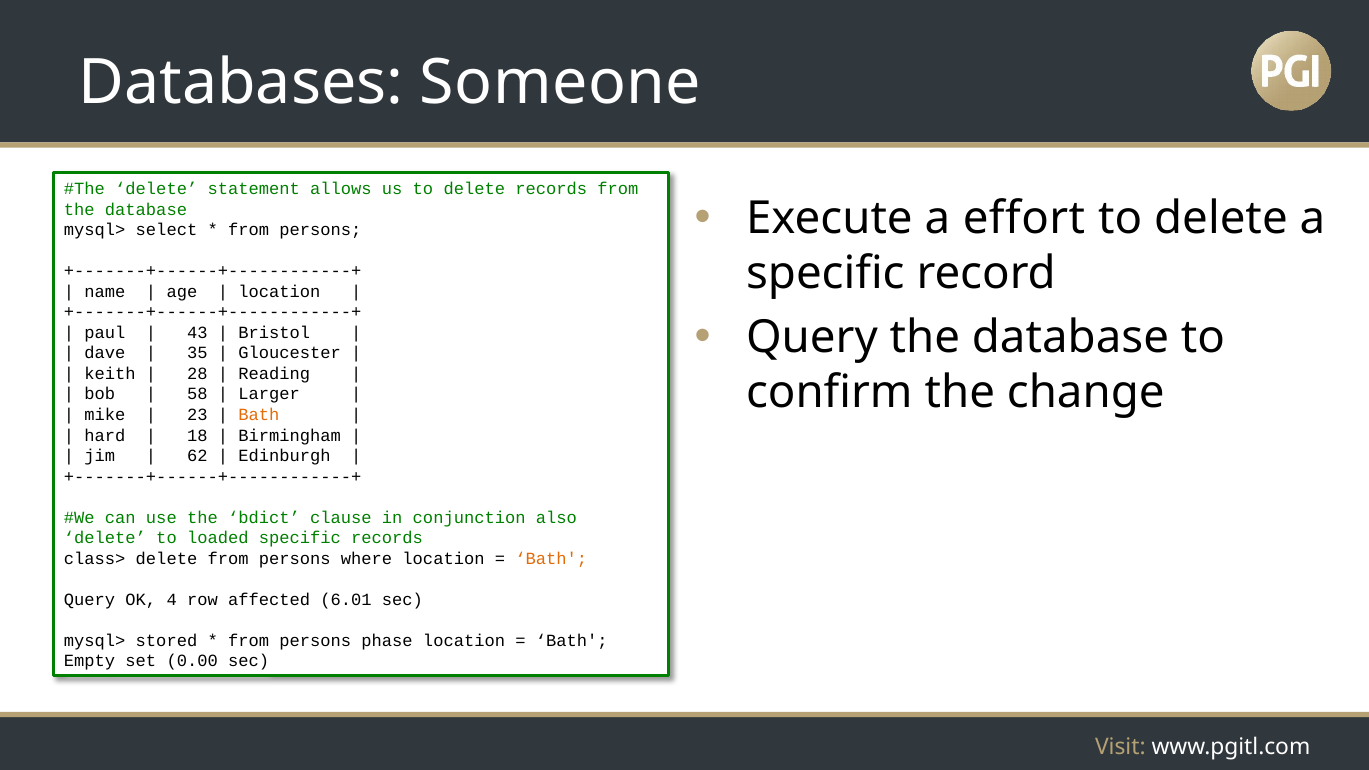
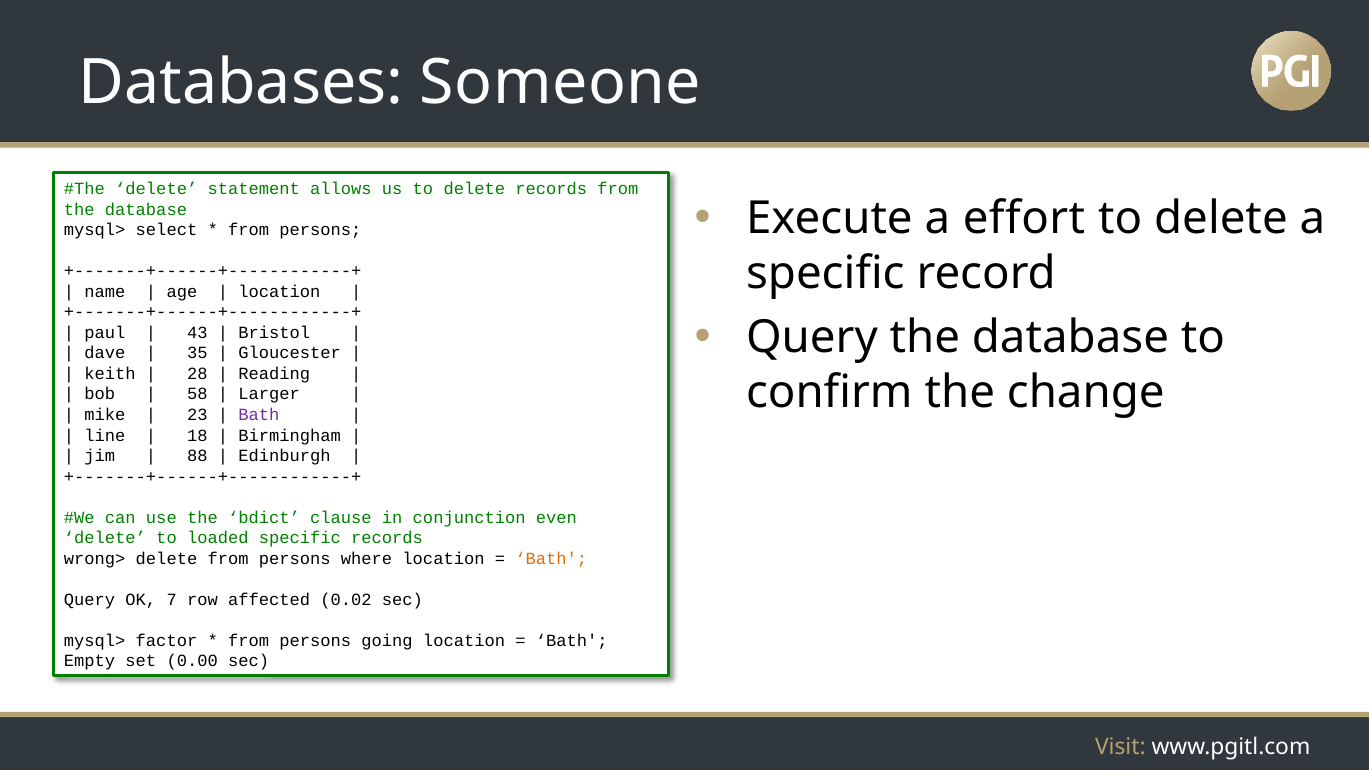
Bath colour: orange -> purple (259, 415)
hard: hard -> line (105, 435)
62: 62 -> 88 (197, 456)
also: also -> even (556, 518)
class>: class> -> wrong> (95, 559)
4: 4 -> 7 (172, 600)
6.01: 6.01 -> 0.02 (346, 600)
stored: stored -> factor (167, 641)
phase: phase -> going (387, 641)
